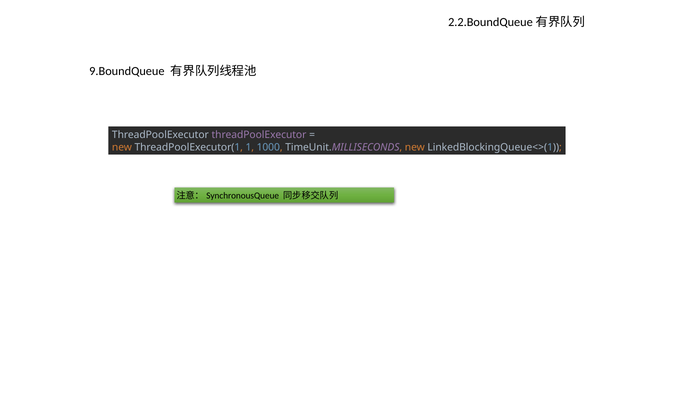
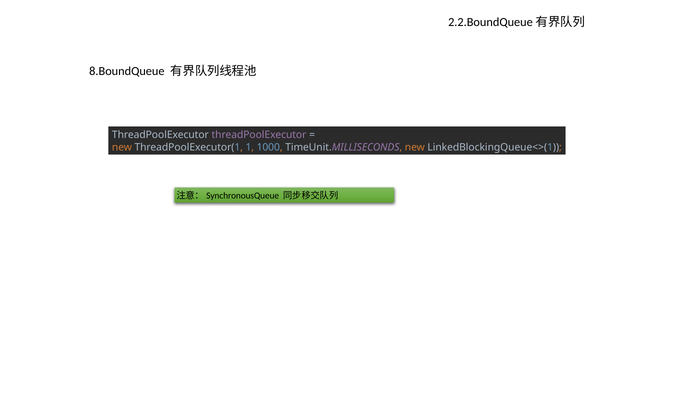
9.BoundQueue: 9.BoundQueue -> 8.BoundQueue (127, 71)
